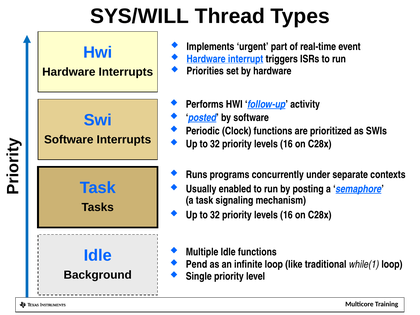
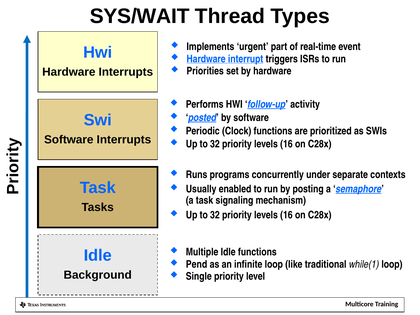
SYS/WILL: SYS/WILL -> SYS/WAIT (140, 16)
